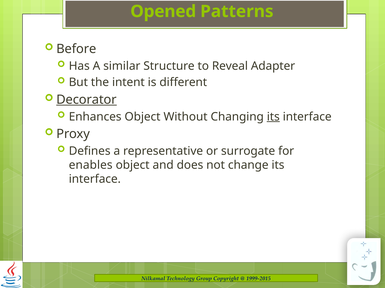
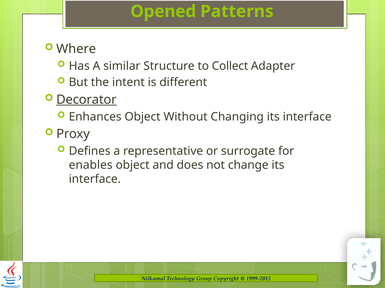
Before: Before -> Where (76, 49)
Reveal: Reveal -> Collect (230, 66)
its underline: present -> none (273, 117)
